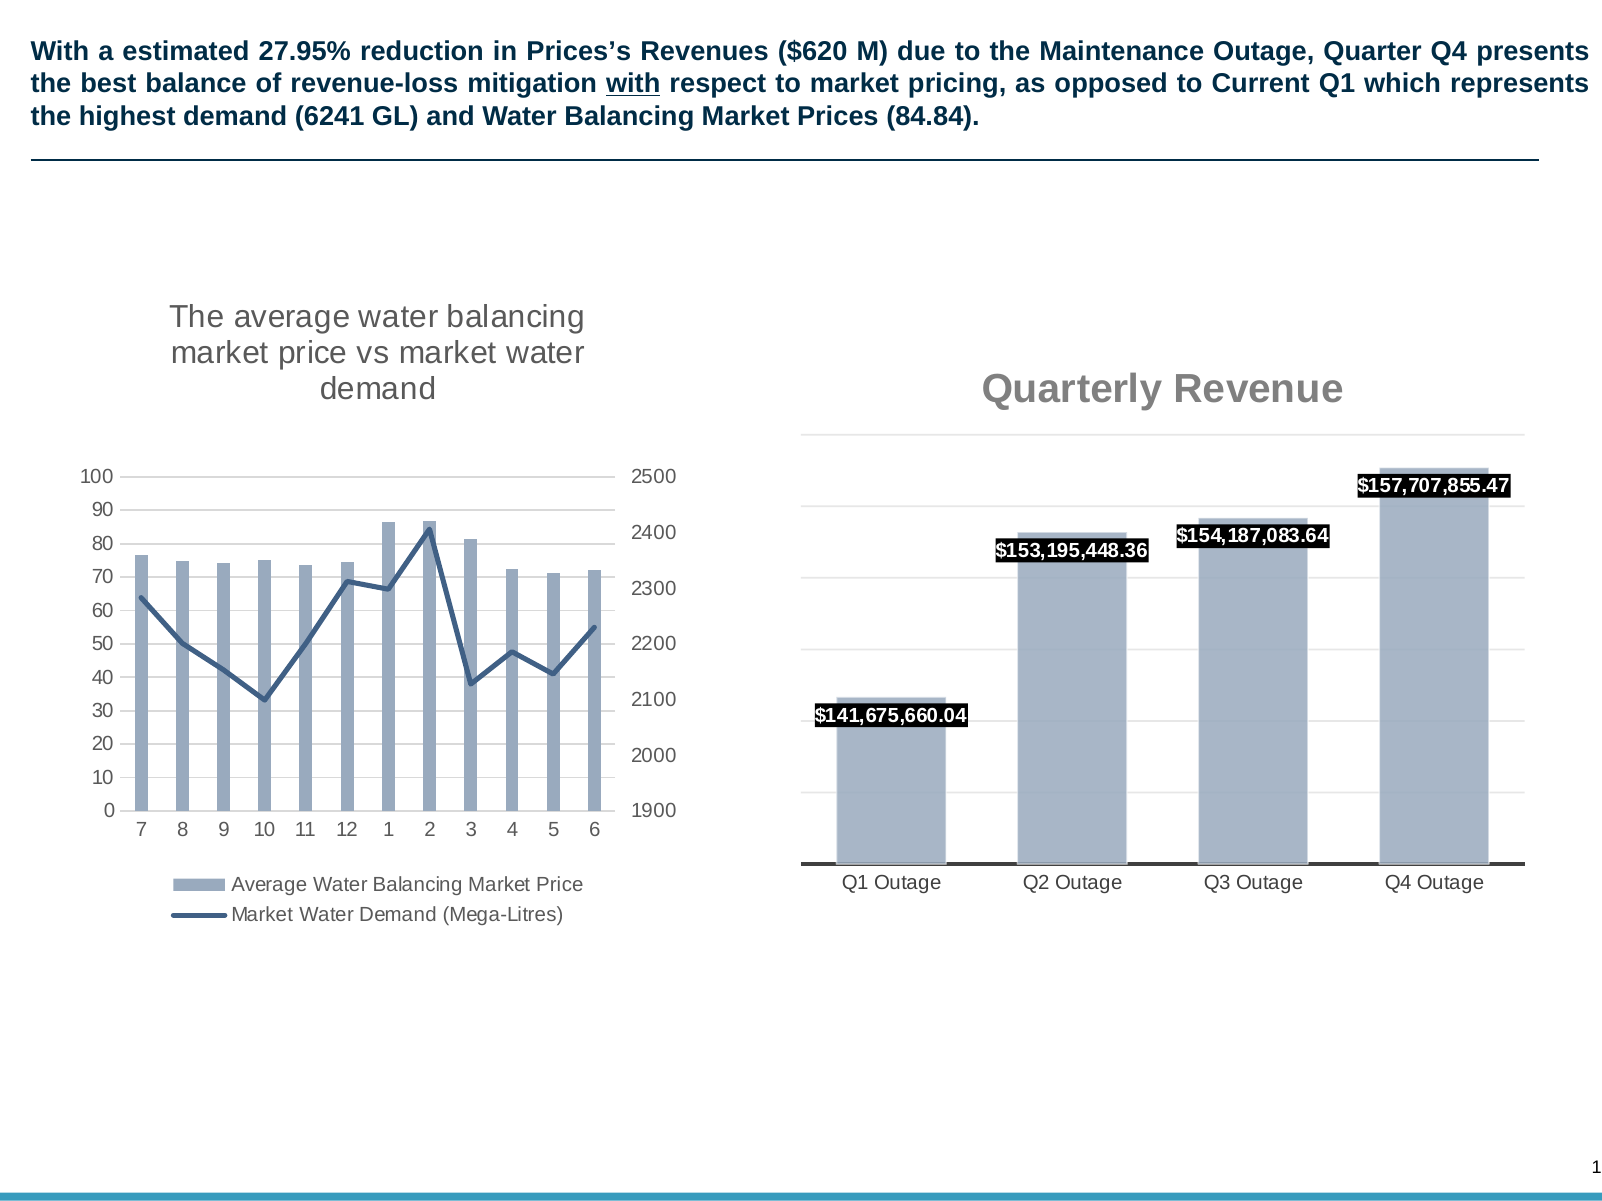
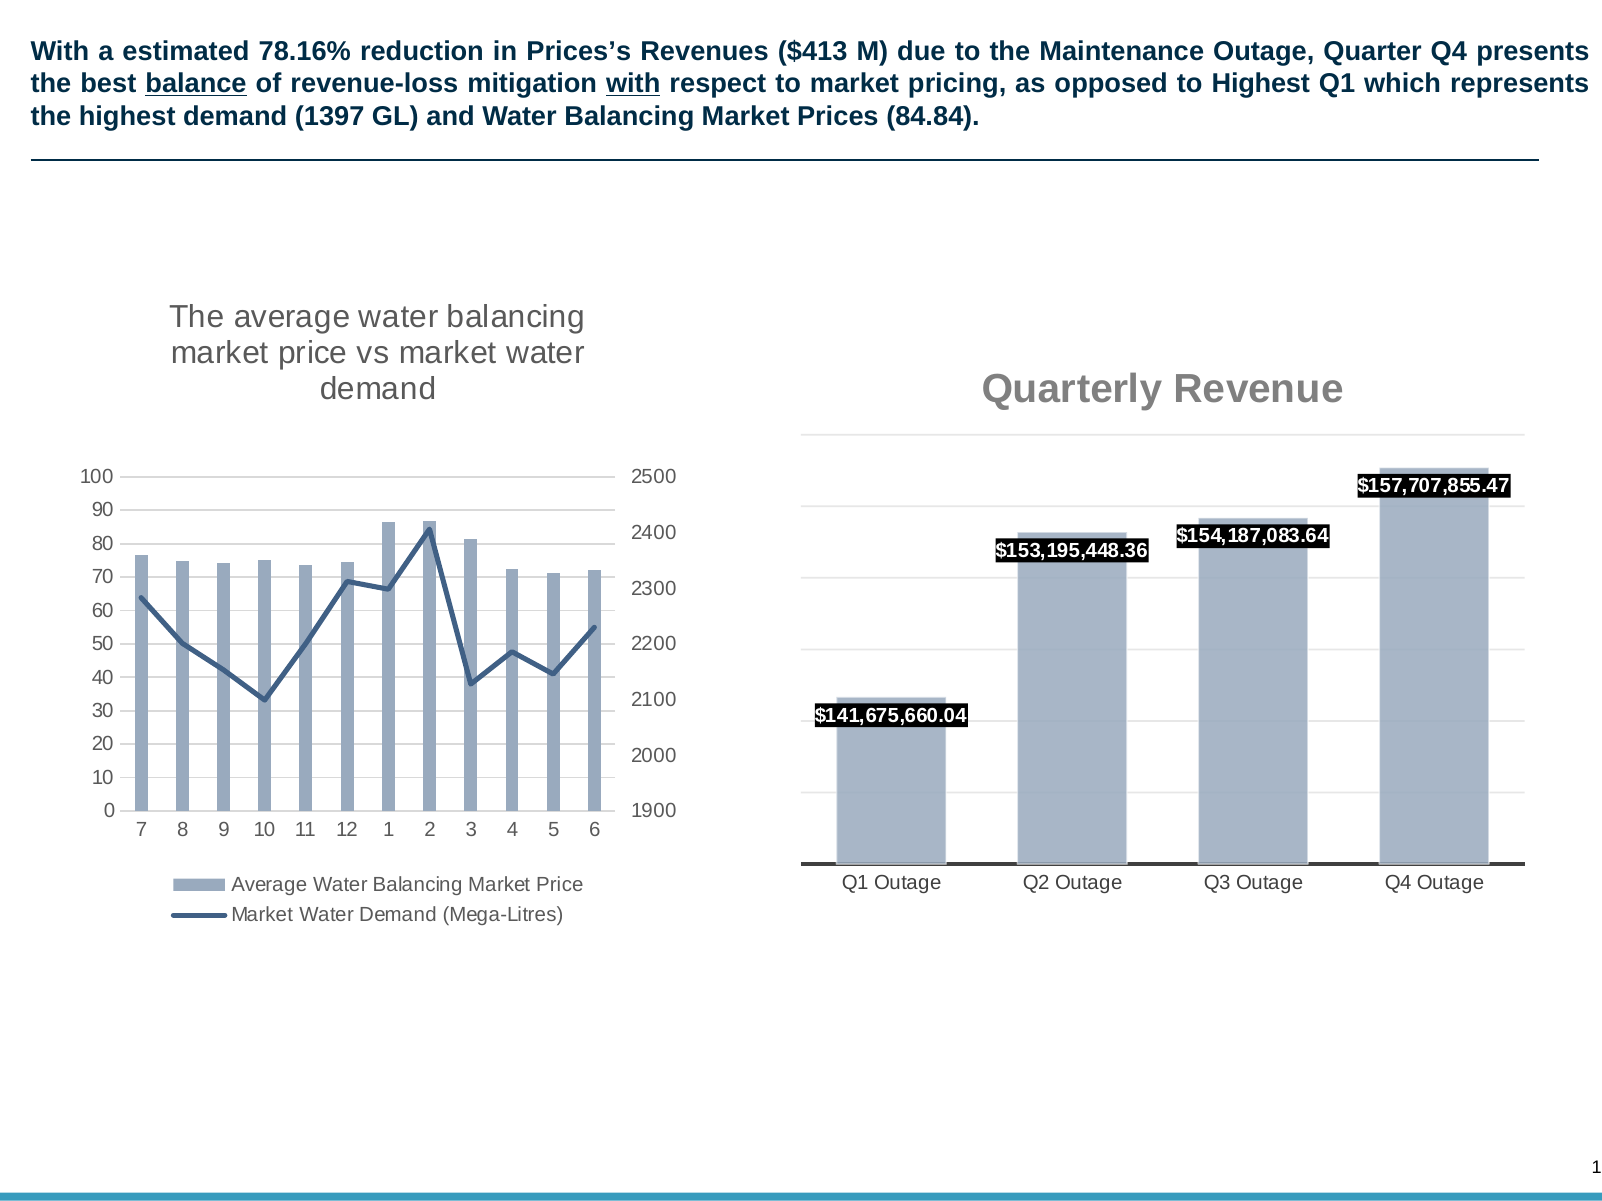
27.95%: 27.95% -> 78.16% (305, 51)
$620: $620 -> $413 (813, 51)
balance underline: none -> present (196, 84)
to Current: Current -> Highest (1261, 84)
6241: 6241 -> 1397 (330, 117)
